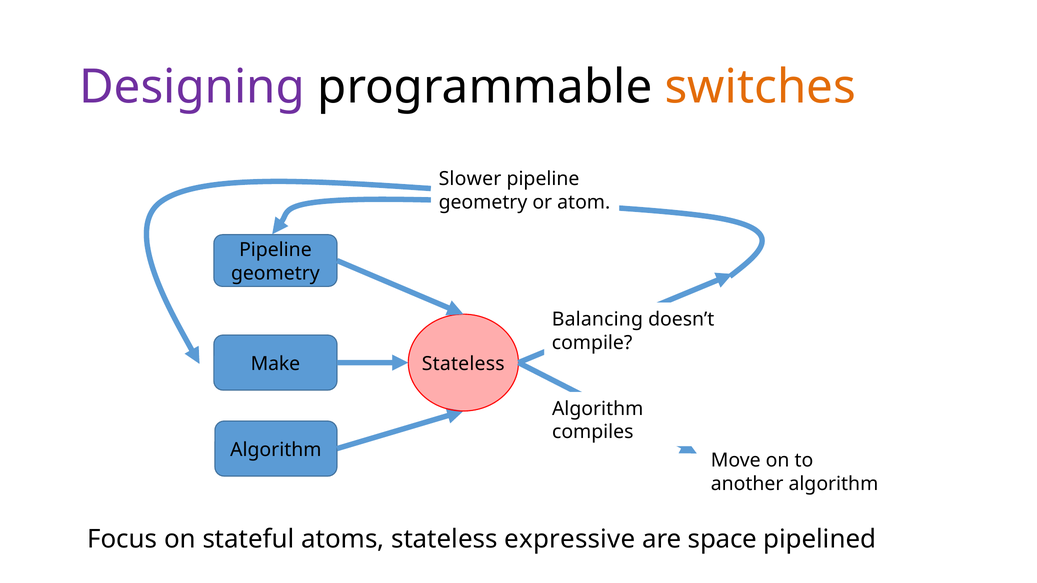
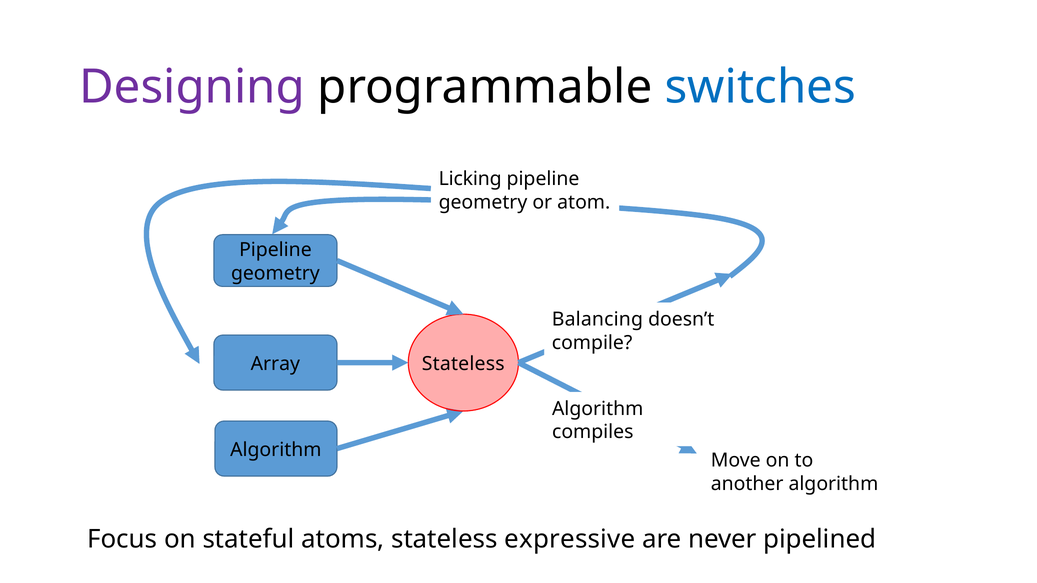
switches colour: orange -> blue (760, 87)
Slower: Slower -> Licking (470, 179)
Make: Make -> Array (275, 364)
space: space -> never (722, 540)
